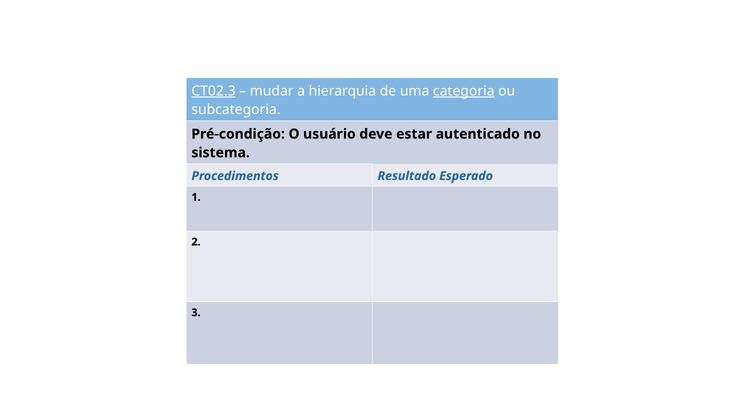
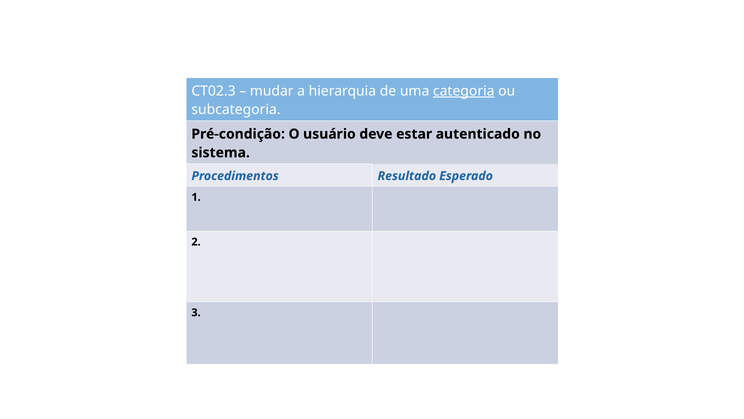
CT02.3 underline: present -> none (214, 91)
